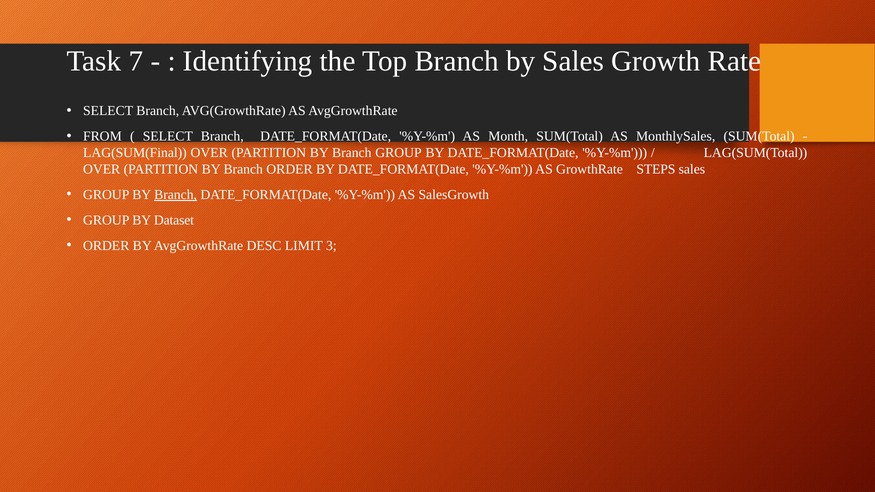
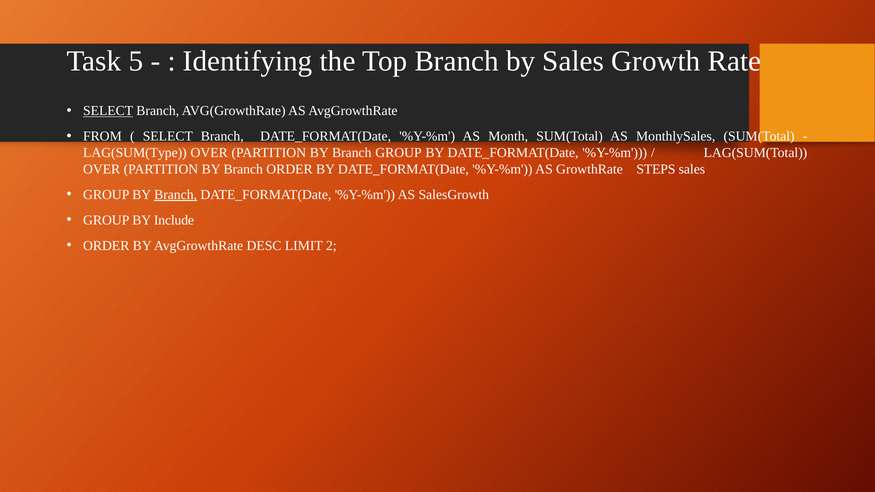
7: 7 -> 5 (136, 61)
SELECT underline: none -> present (108, 111)
LAG(SUM(Final: LAG(SUM(Final -> LAG(SUM(Type (135, 153)
Dataset: Dataset -> Include (174, 220)
3: 3 -> 2 (331, 246)
